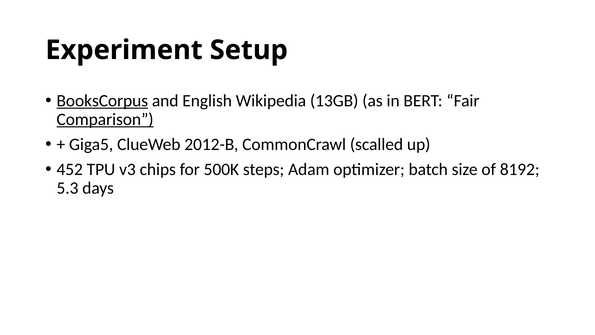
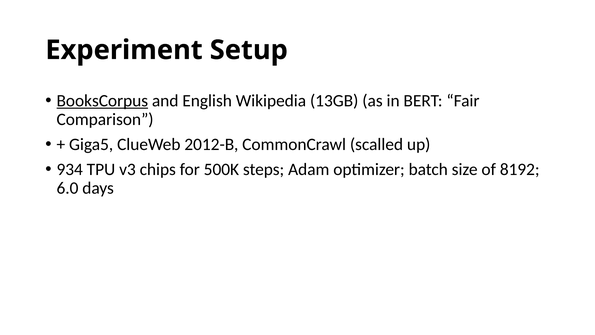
Comparison underline: present -> none (105, 119)
452: 452 -> 934 (70, 169)
5.3: 5.3 -> 6.0 (67, 188)
